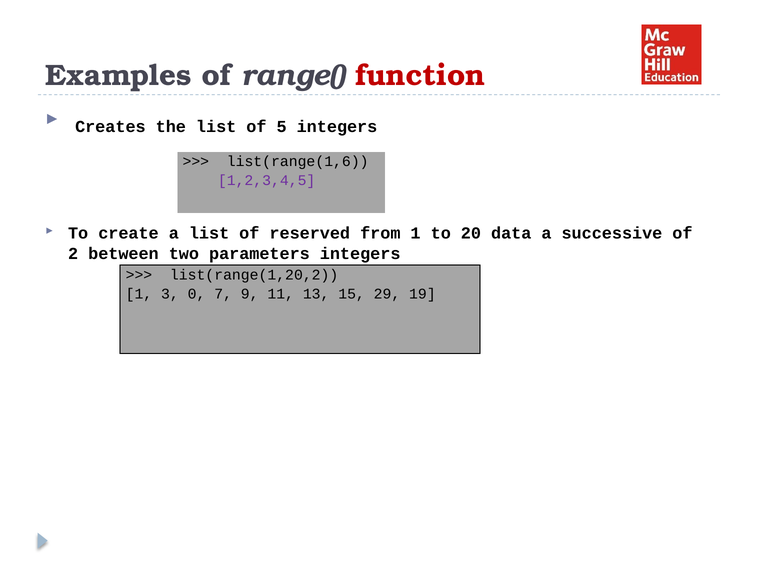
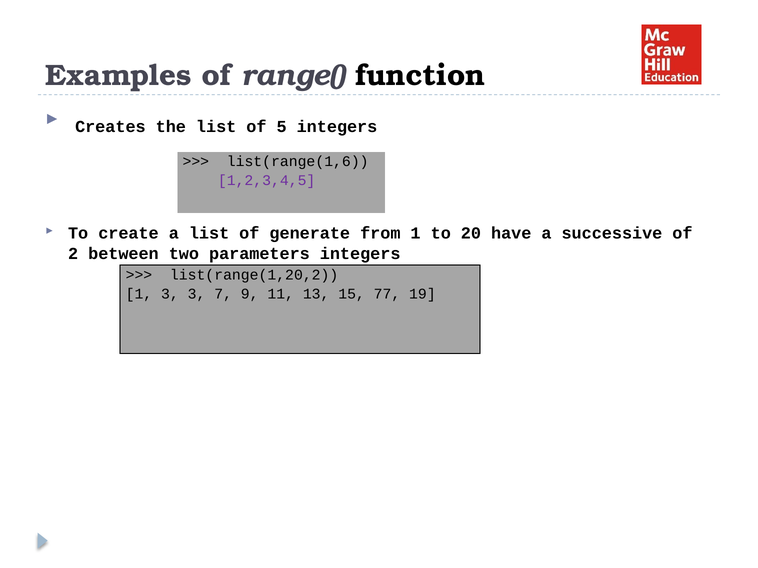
function colour: red -> black (420, 75)
reserved: reserved -> generate (310, 234)
data: data -> have (511, 234)
3 0: 0 -> 3 (197, 294)
29: 29 -> 77 (387, 294)
